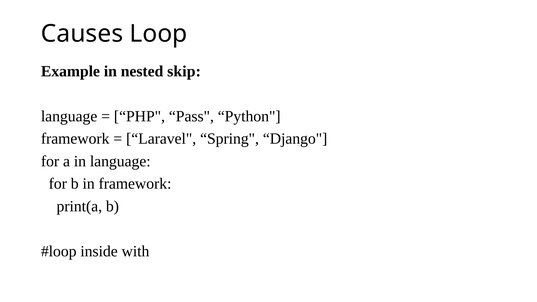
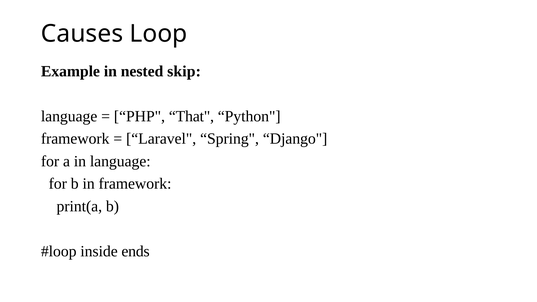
Pass: Pass -> That (191, 116)
with: with -> ends (136, 251)
